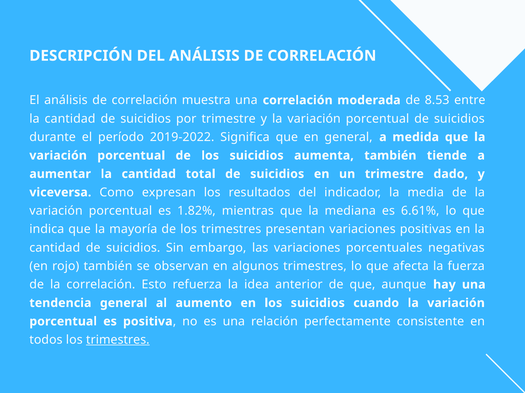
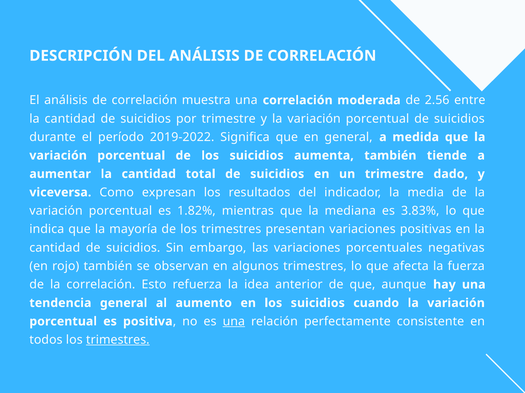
8.53: 8.53 -> 2.56 (437, 100)
6.61%: 6.61% -> 3.83% (420, 211)
una underline: none -> present (234, 322)
